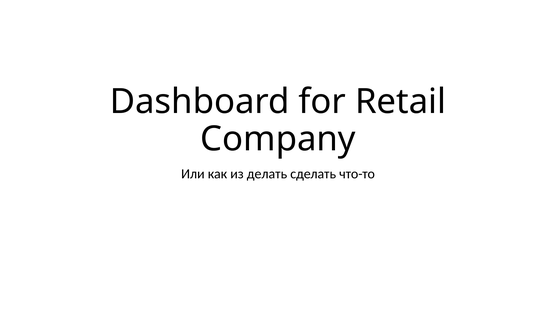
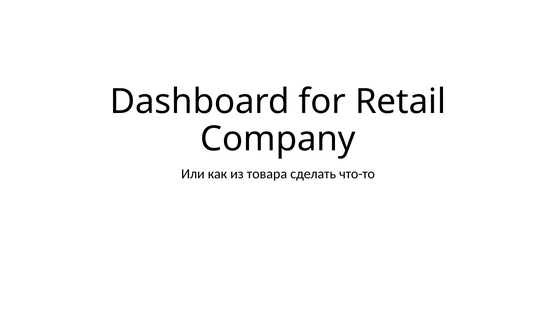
делать: делать -> товара (267, 174)
